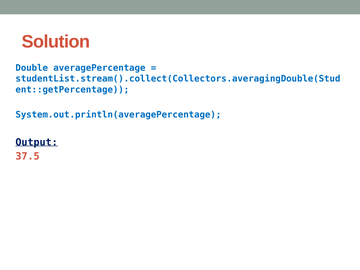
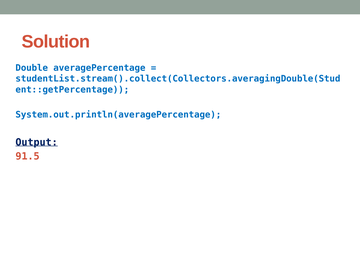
37.5: 37.5 -> 91.5 (28, 156)
